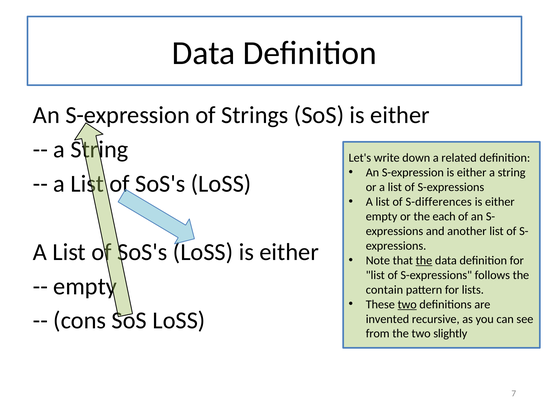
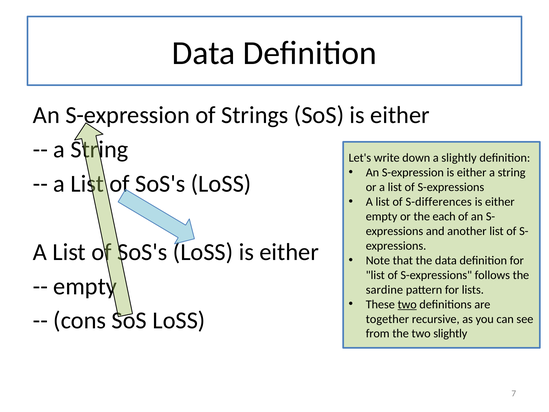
a related: related -> slightly (459, 158)
the underline: present -> none (424, 260)
contain: contain -> sardine (384, 290)
invented: invented -> together (387, 319)
